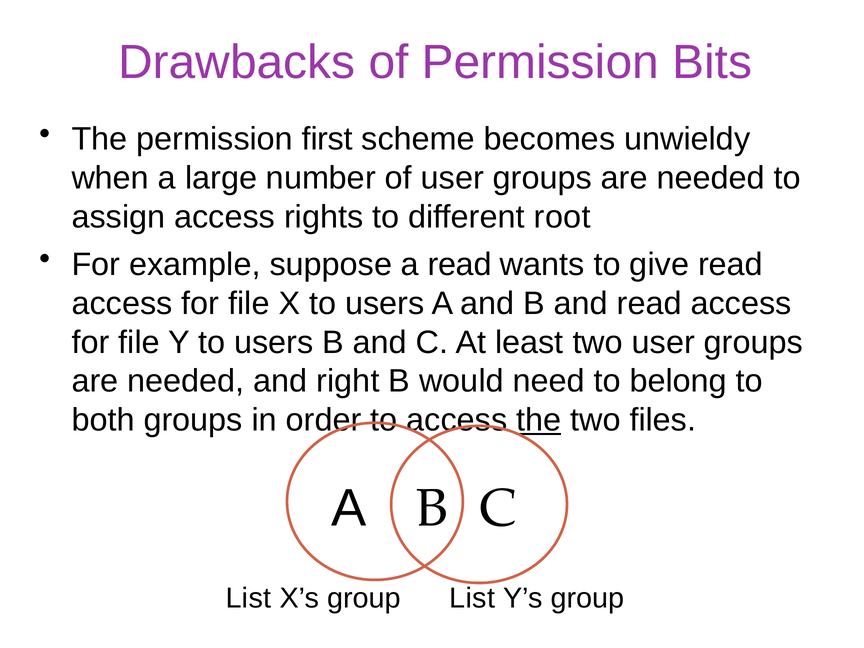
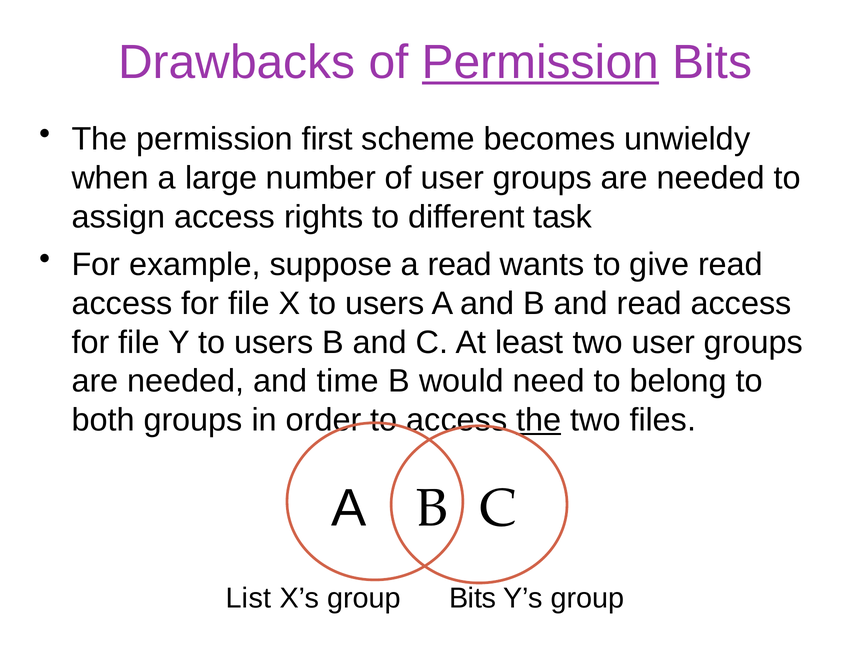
Permission underline: none -> present (540, 62)
root: root -> task (563, 217)
right: right -> time (348, 381)
group List: List -> Bits (473, 598)
